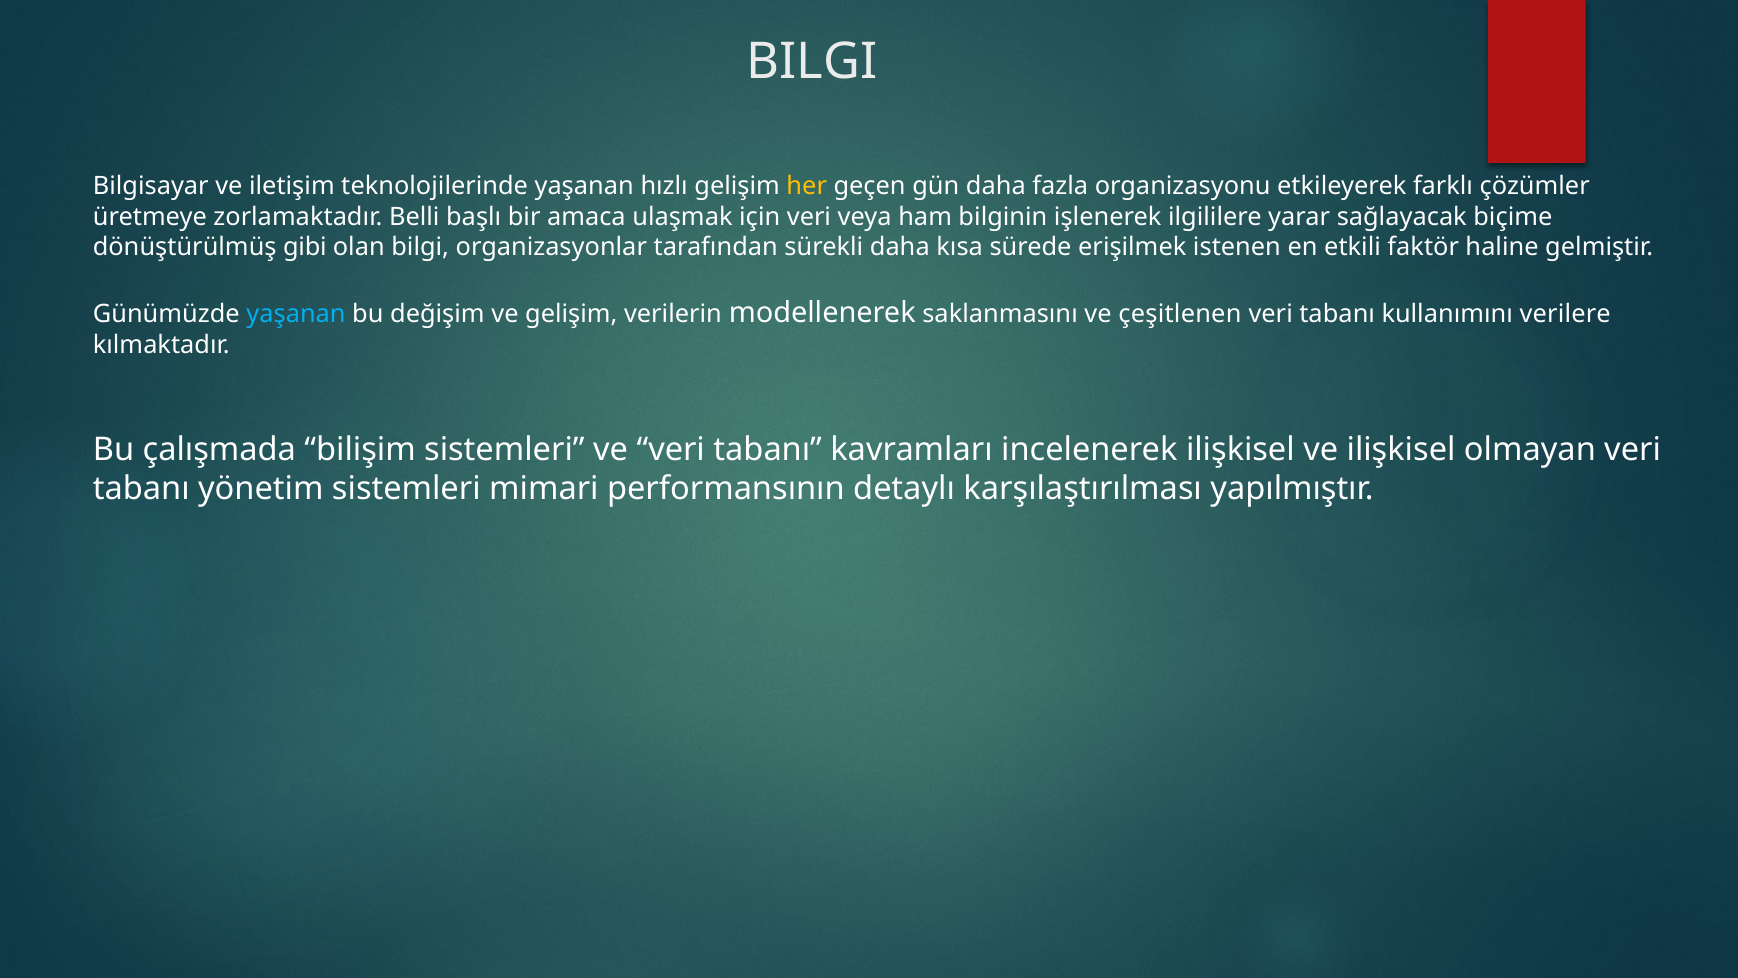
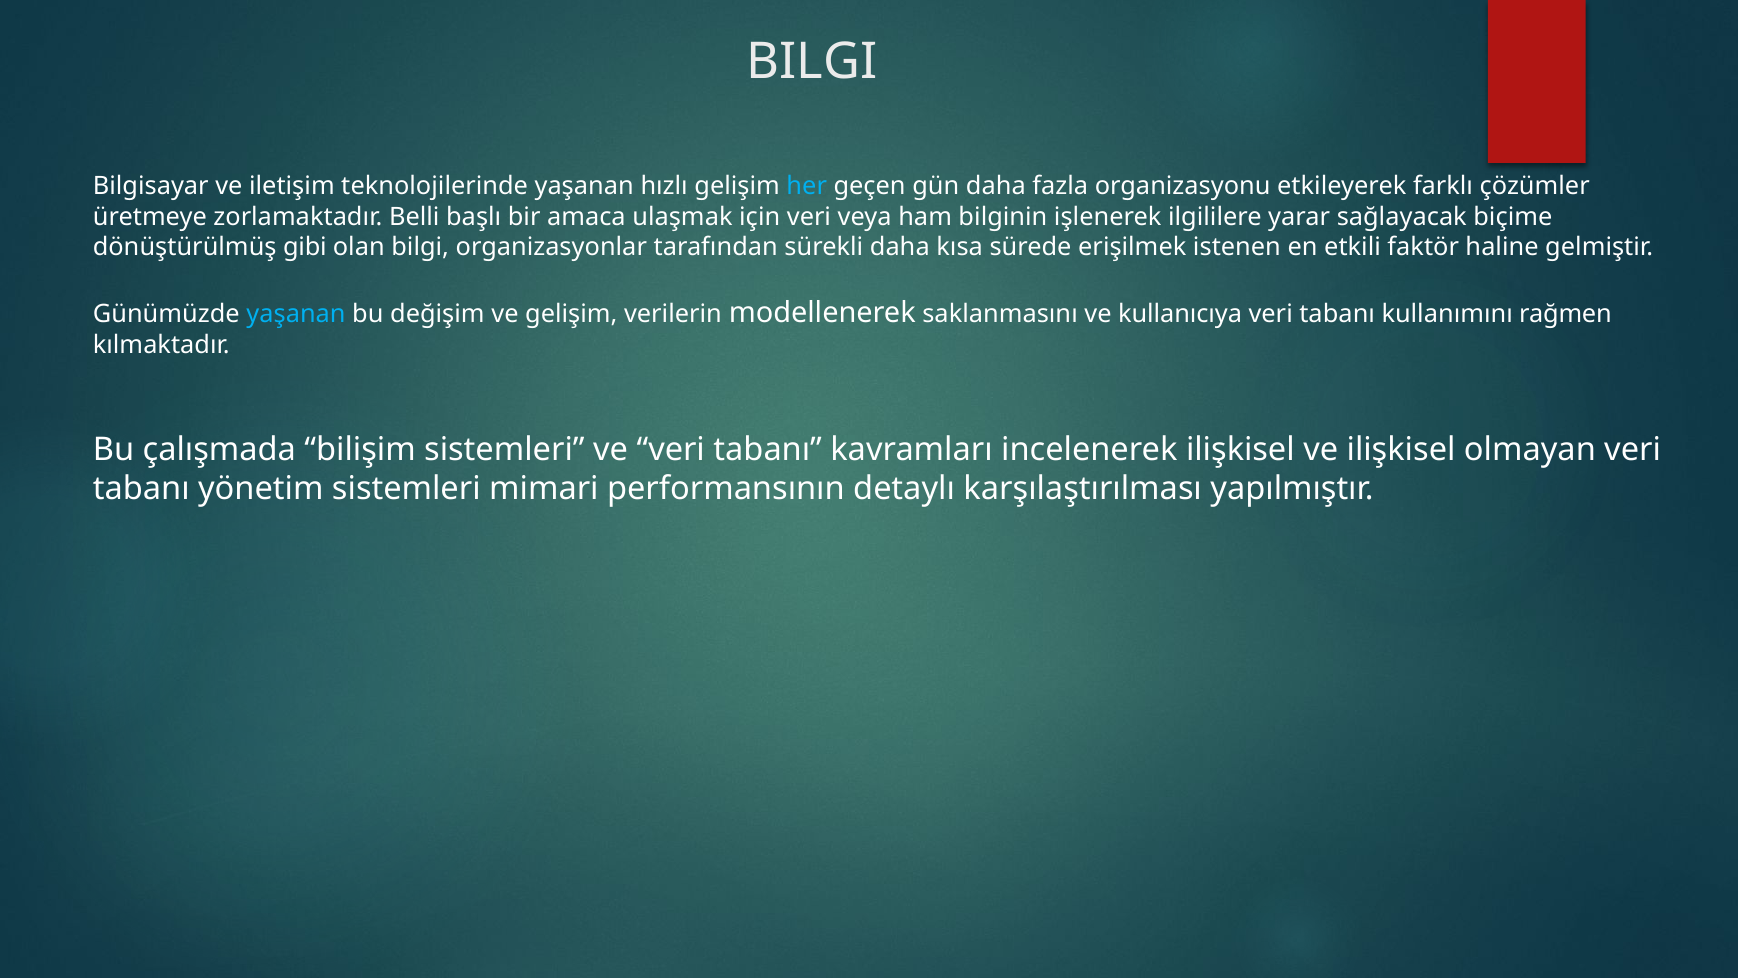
her colour: yellow -> light blue (807, 186)
çeşitlenen: çeşitlenen -> kullanıcıya (1180, 314)
verilere: verilere -> rağmen (1565, 314)
